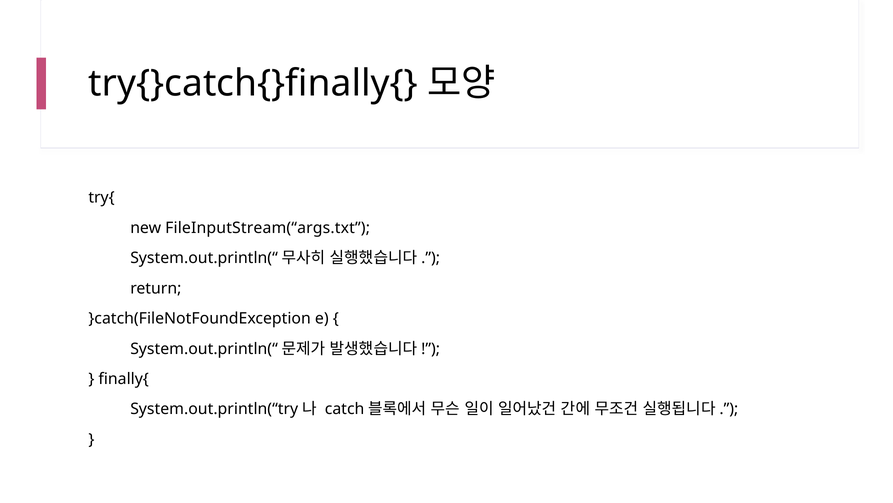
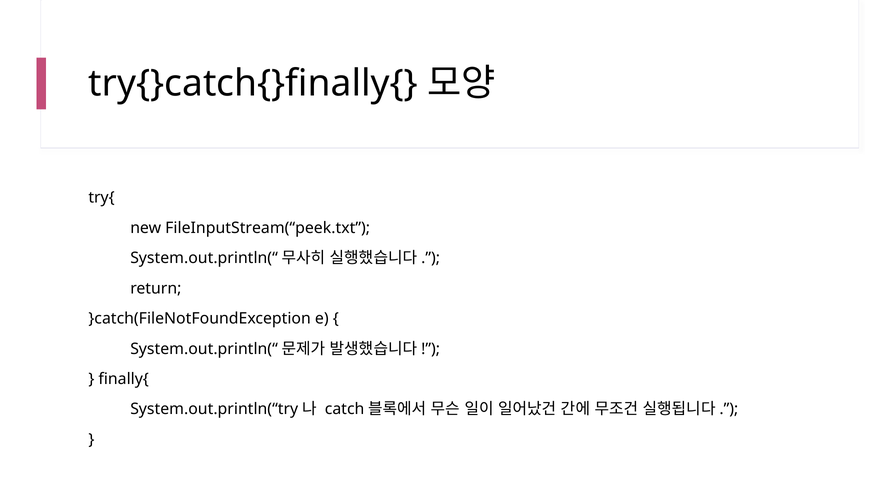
FileInputStream(“args.txt: FileInputStream(“args.txt -> FileInputStream(“peek.txt (268, 228)
